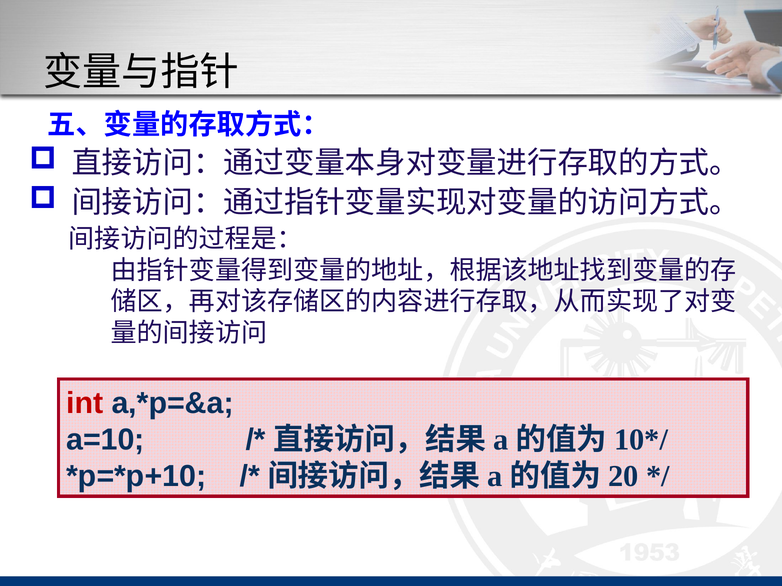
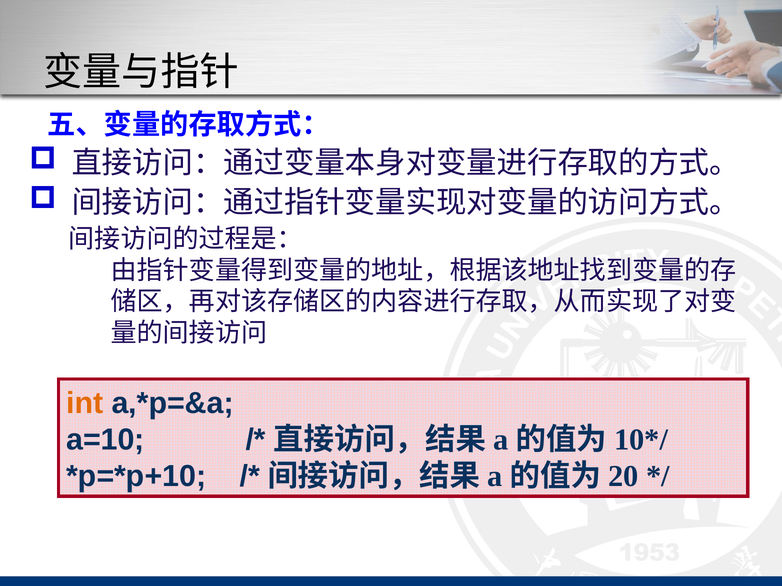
int colour: red -> orange (85, 404)
